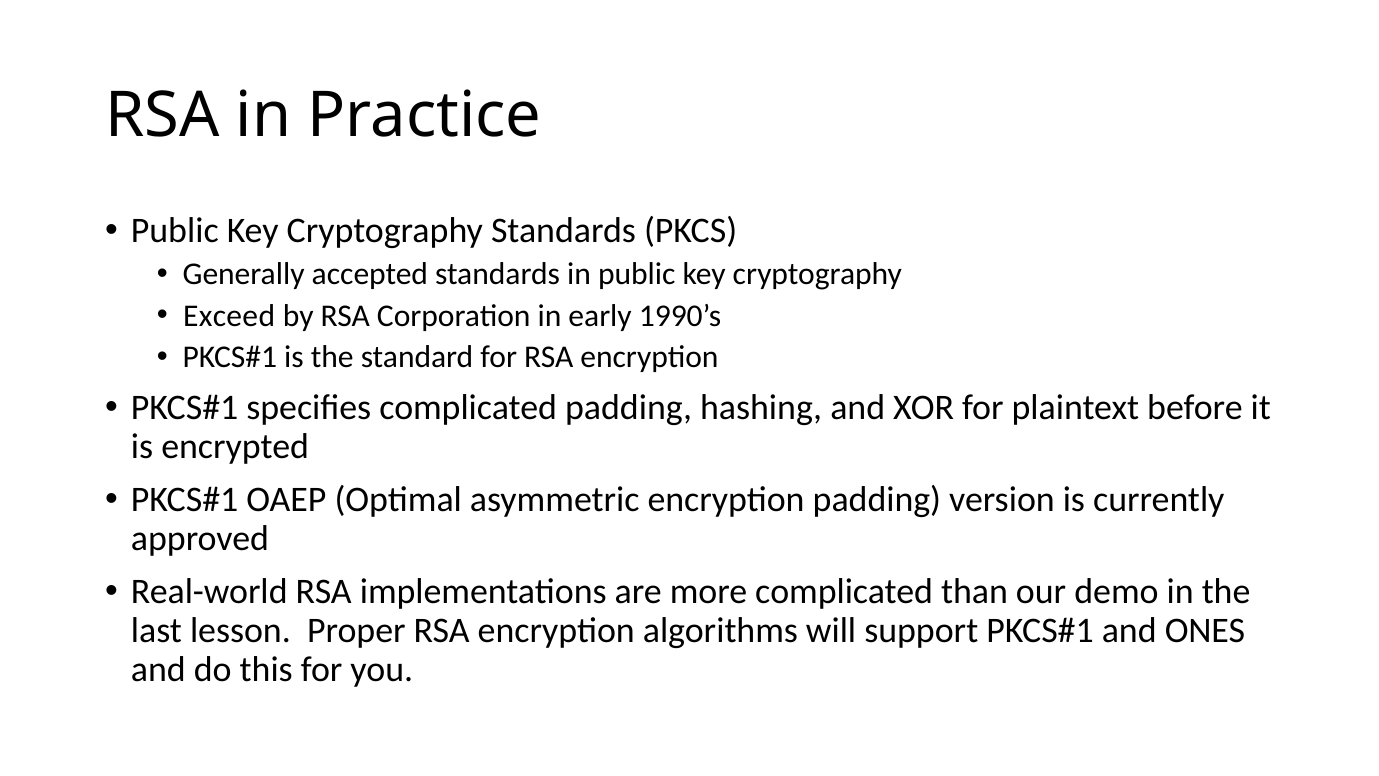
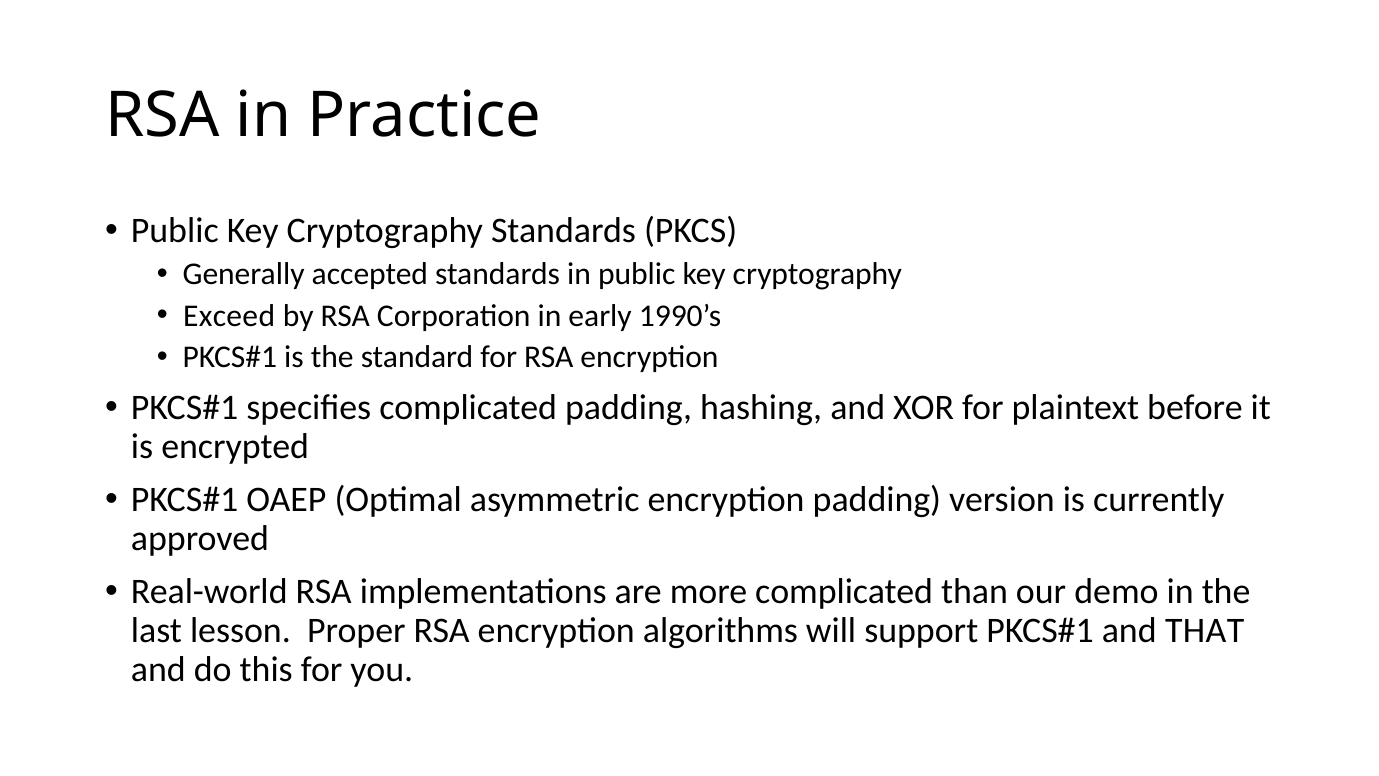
ONES: ONES -> THAT (1205, 630)
